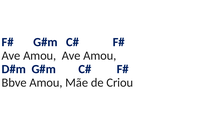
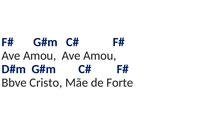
Bbve Amou: Amou -> Cristo (46, 83)
Criou: Criou -> Forte (120, 83)
